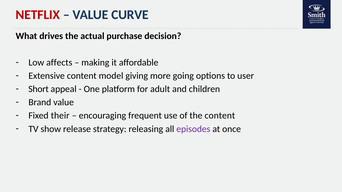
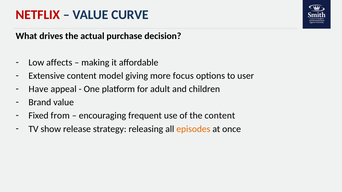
going: going -> focus (183, 76)
Short: Short -> Have (38, 89)
their: their -> from (60, 116)
episodes colour: purple -> orange (193, 129)
